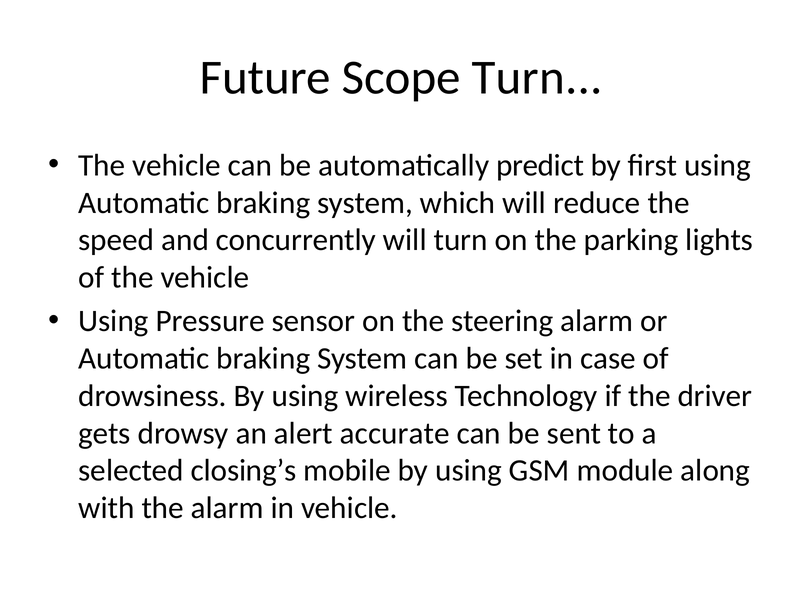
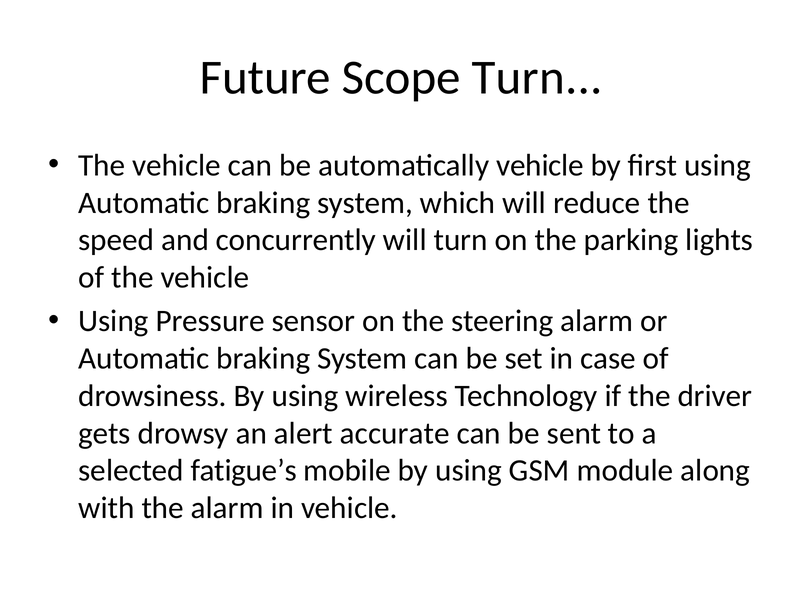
automatically predict: predict -> vehicle (540, 165)
closing’s: closing’s -> fatigue’s (244, 471)
